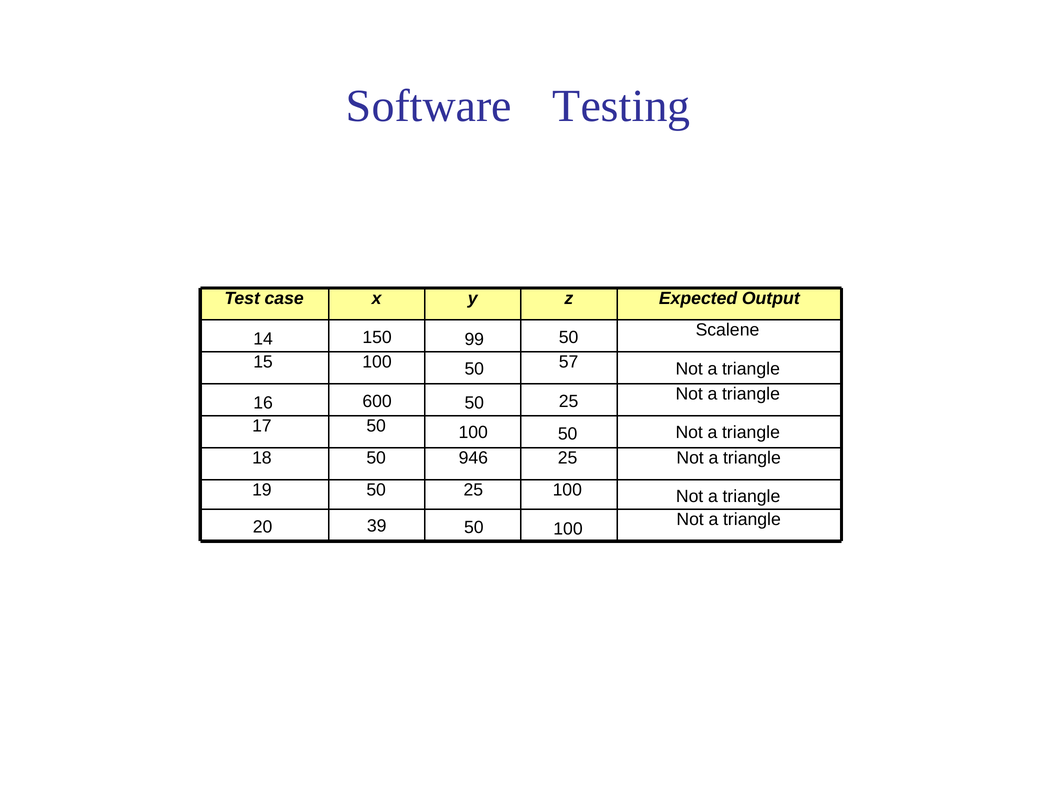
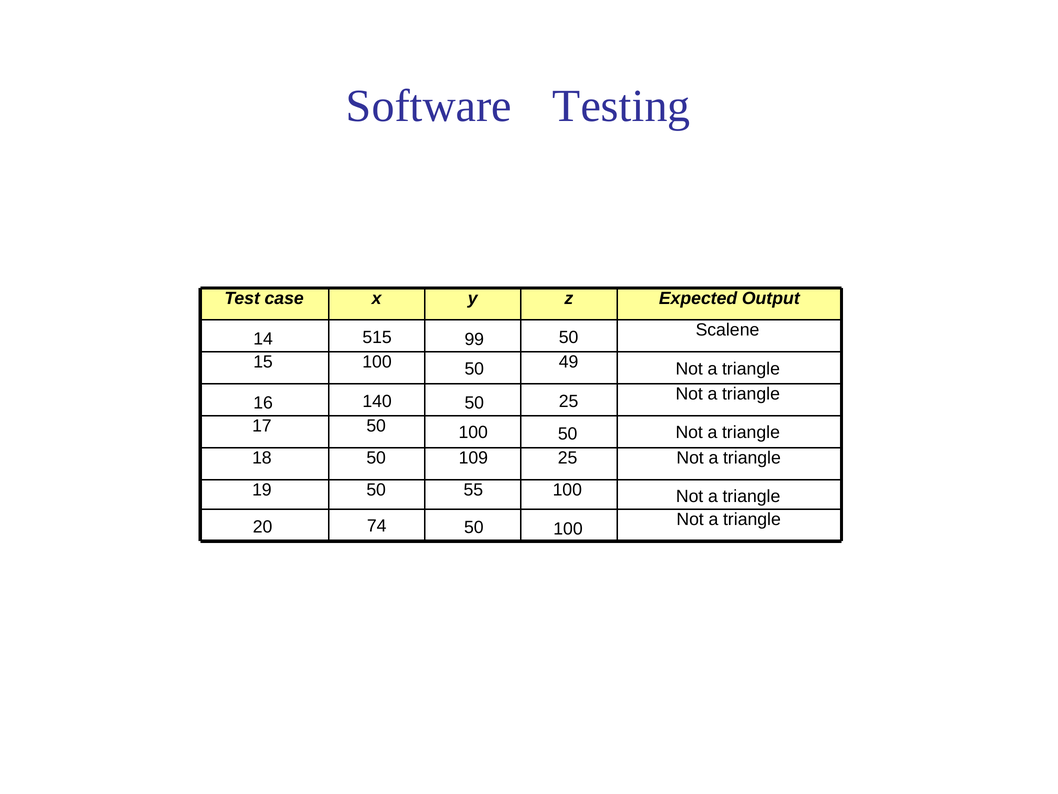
150: 150 -> 515 (377, 337)
57: 57 -> 49 (569, 362)
600: 600 -> 140 (377, 401)
946: 946 -> 109 (473, 458)
19 50 25: 25 -> 55 (473, 490)
39: 39 -> 74 (377, 526)
